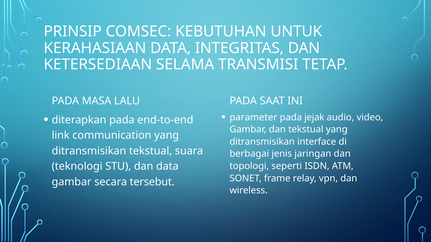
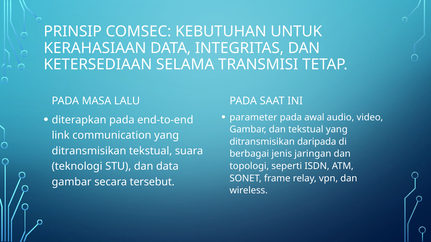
jejak: jejak -> awal (314, 117)
interface: interface -> daripada (317, 142)
